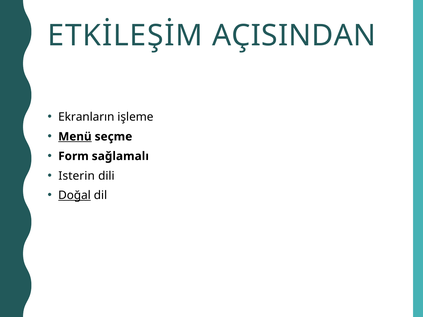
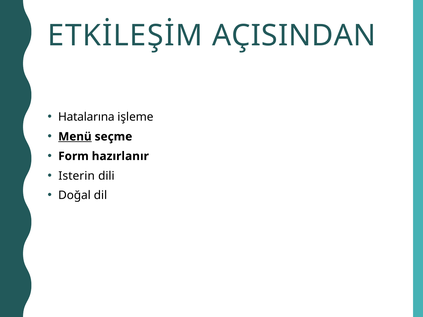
Ekranların: Ekranların -> Hatalarına (86, 117)
sağlamalı: sağlamalı -> hazırlanır (120, 156)
Doğal underline: present -> none (74, 196)
